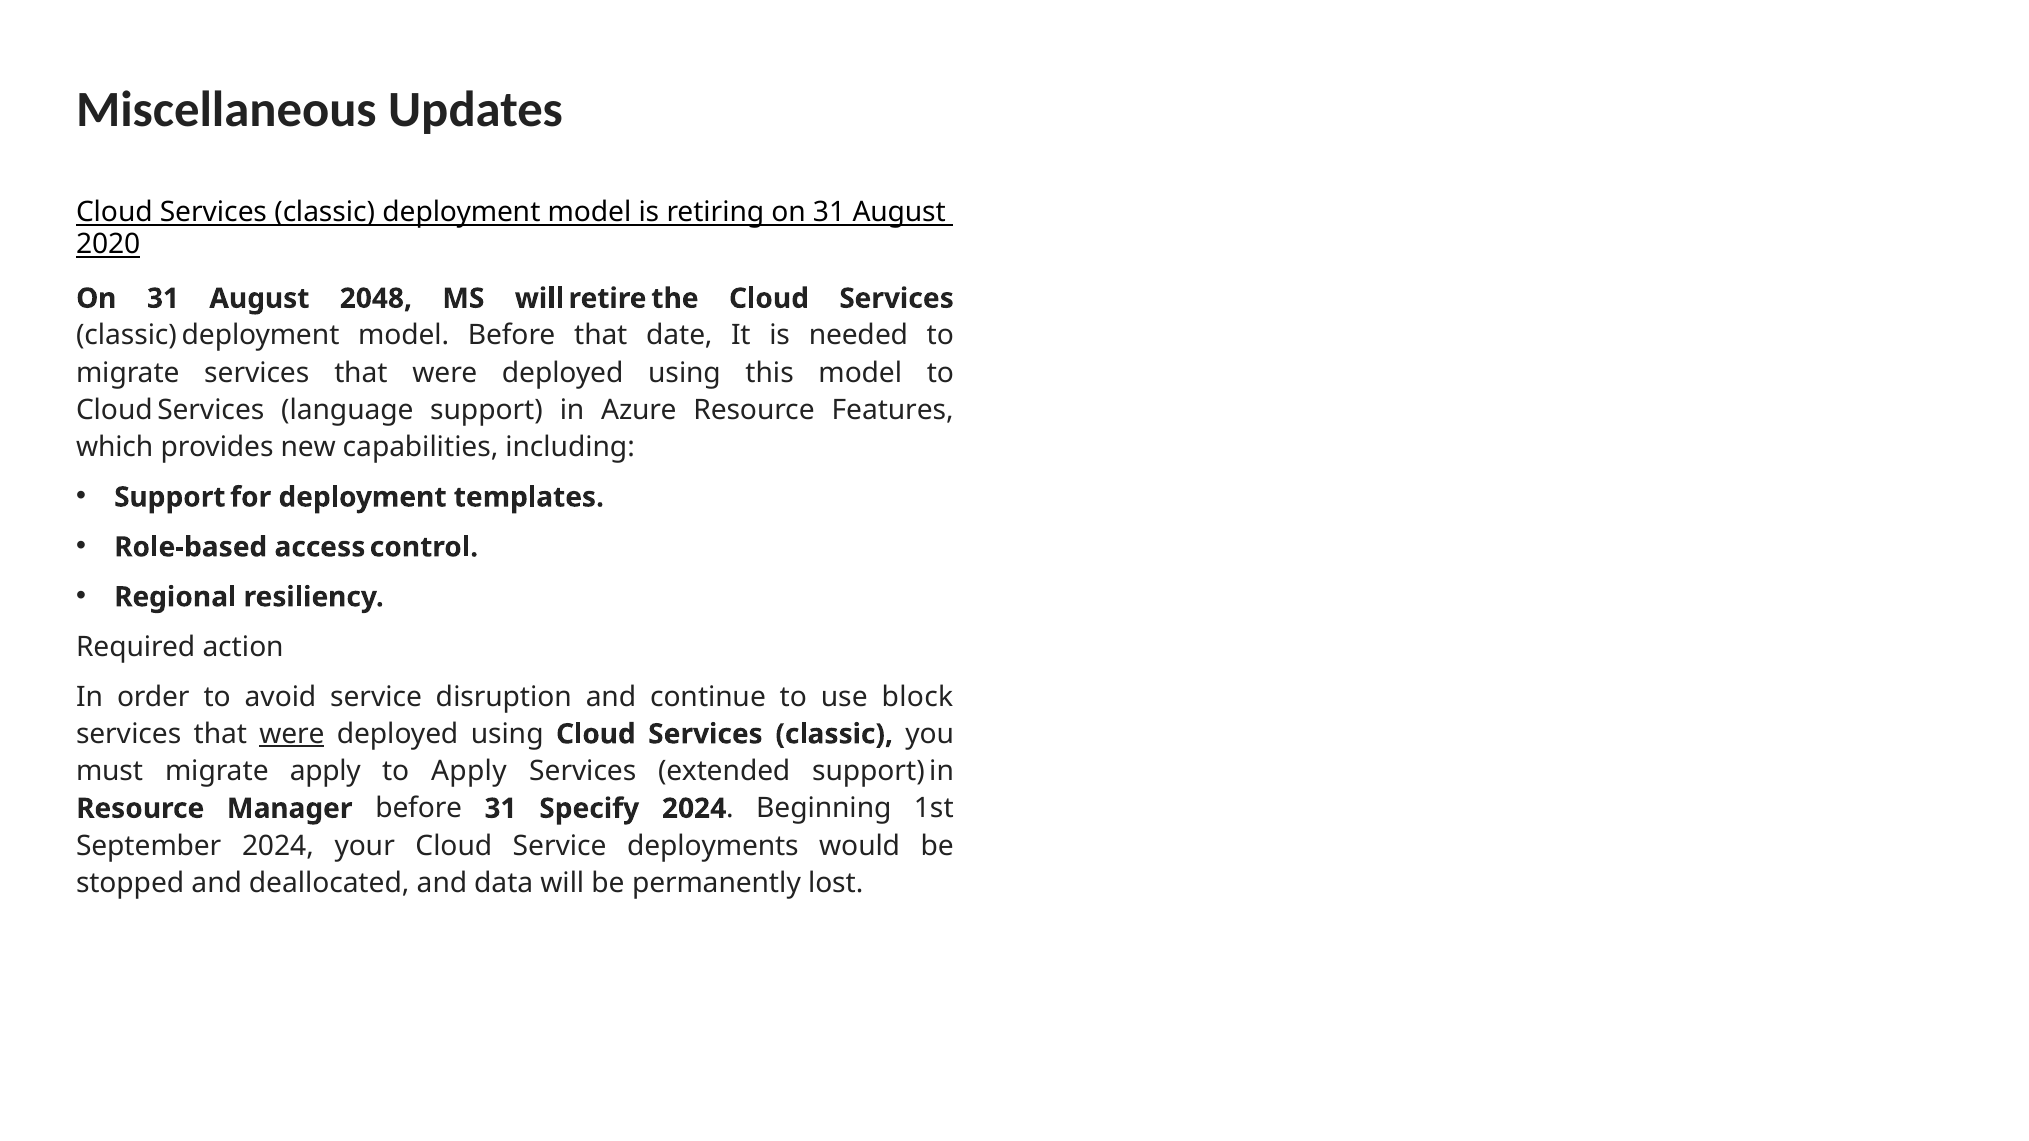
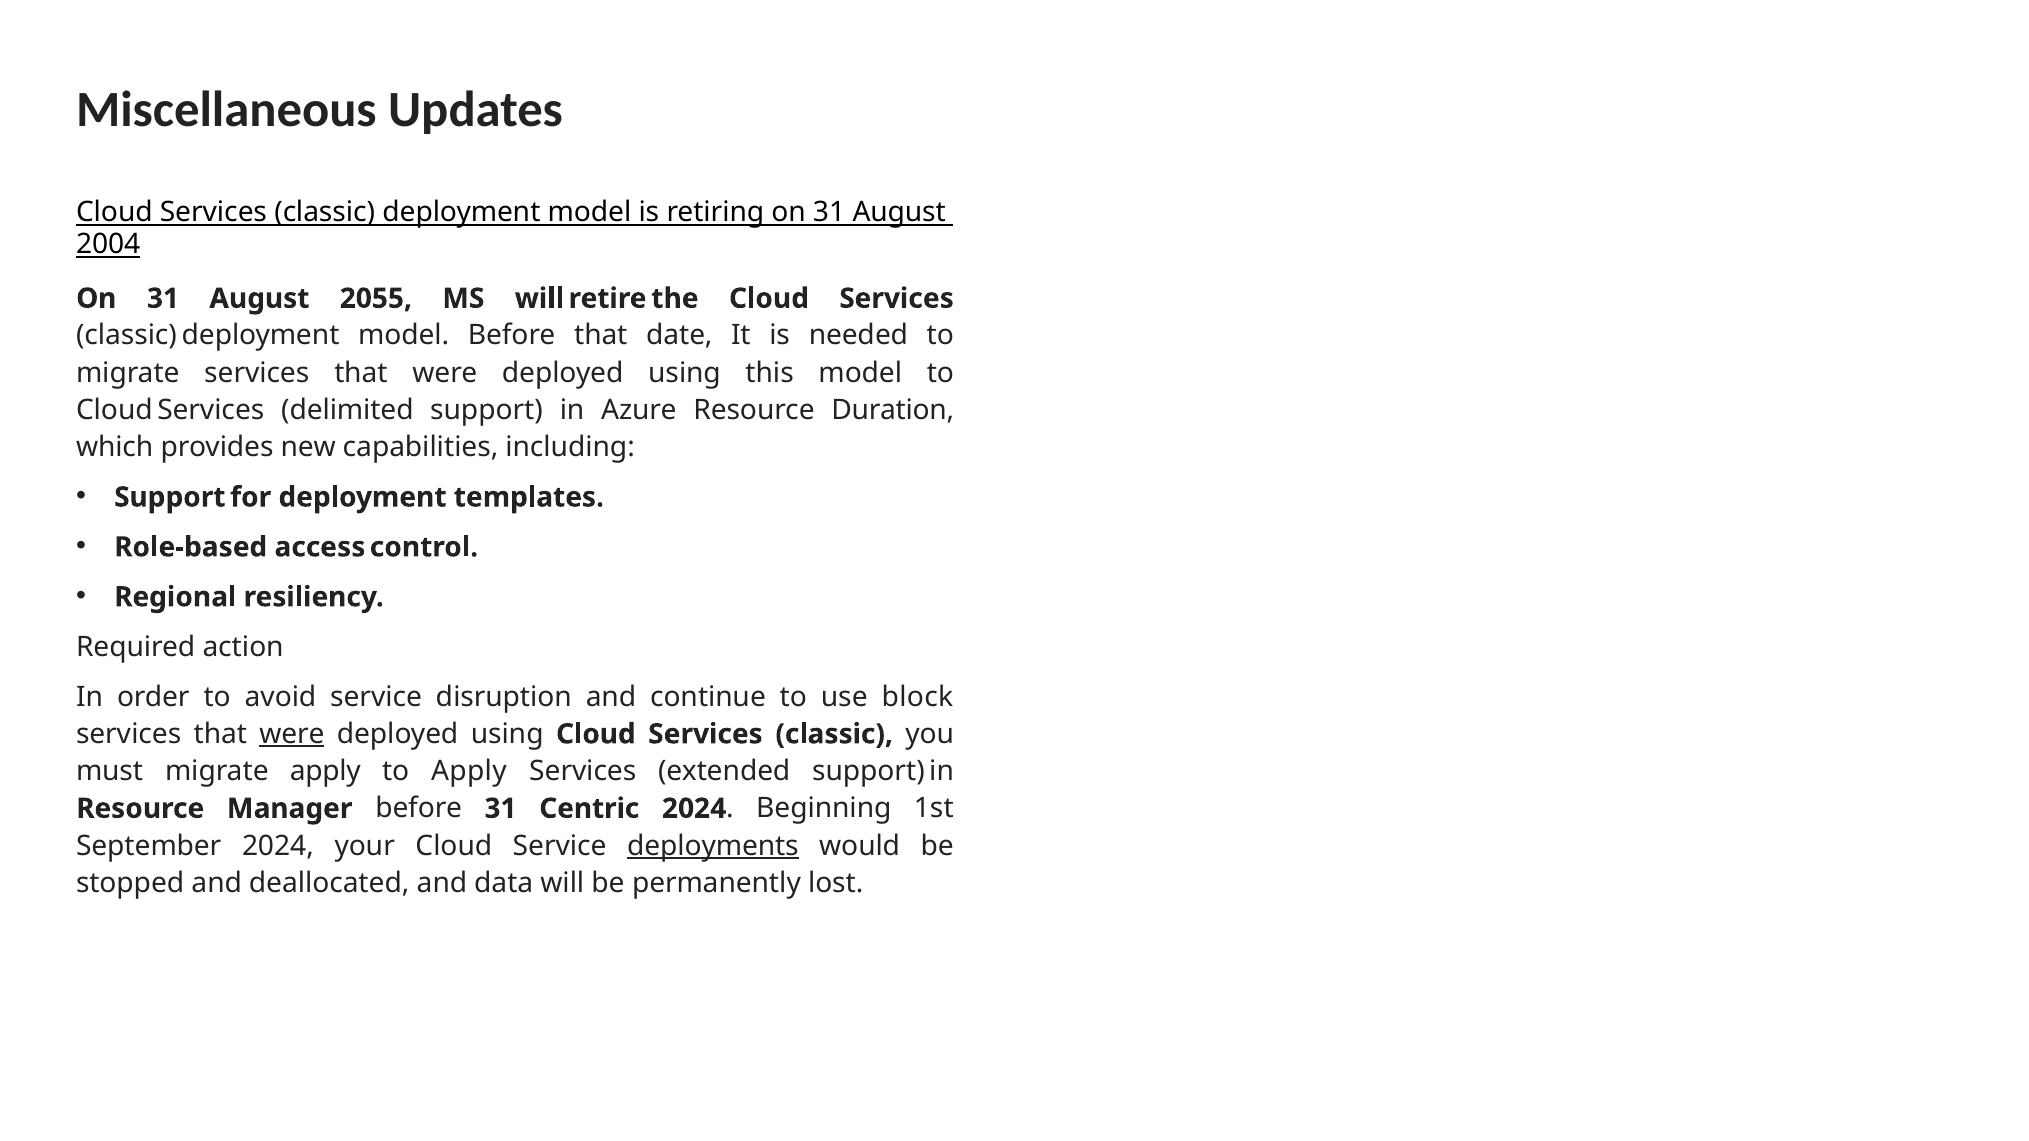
2020: 2020 -> 2004 (108, 244)
2048: 2048 -> 2055 (376, 299)
language: language -> delimited (347, 410)
Features: Features -> Duration (893, 410)
Specify: Specify -> Centric (589, 809)
deployments underline: none -> present (713, 846)
